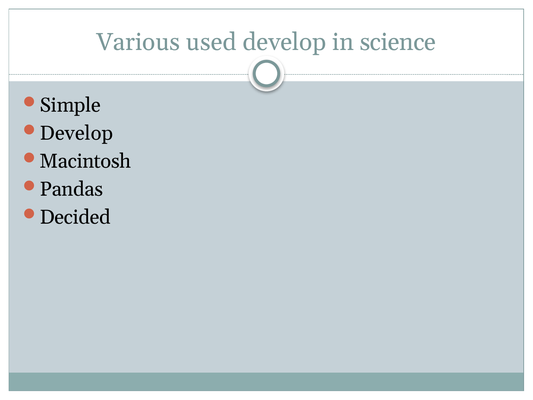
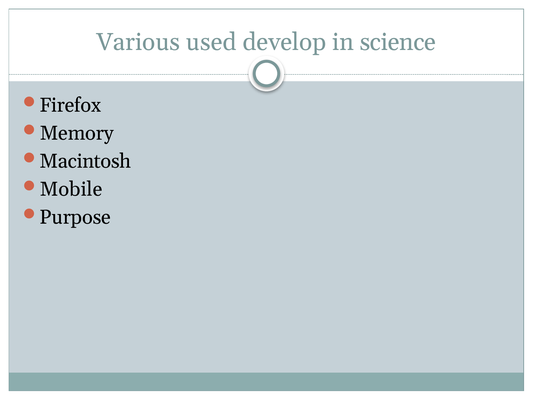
Simple: Simple -> Firefox (70, 105)
Develop: Develop -> Memory (77, 133)
Pandas: Pandas -> Mobile (71, 189)
Decided: Decided -> Purpose (75, 217)
